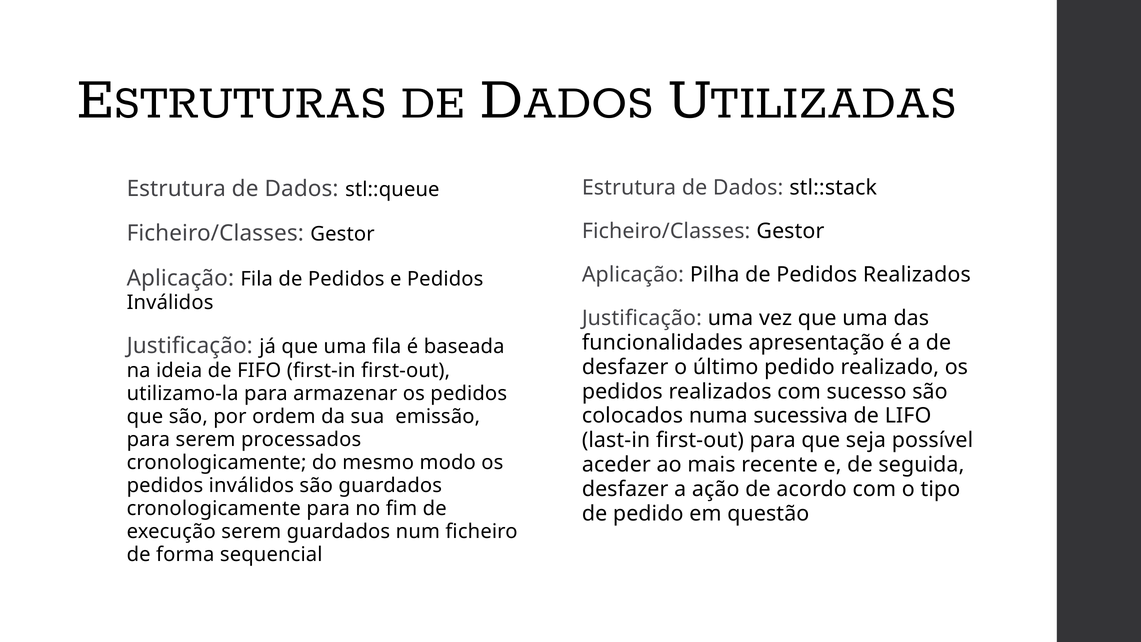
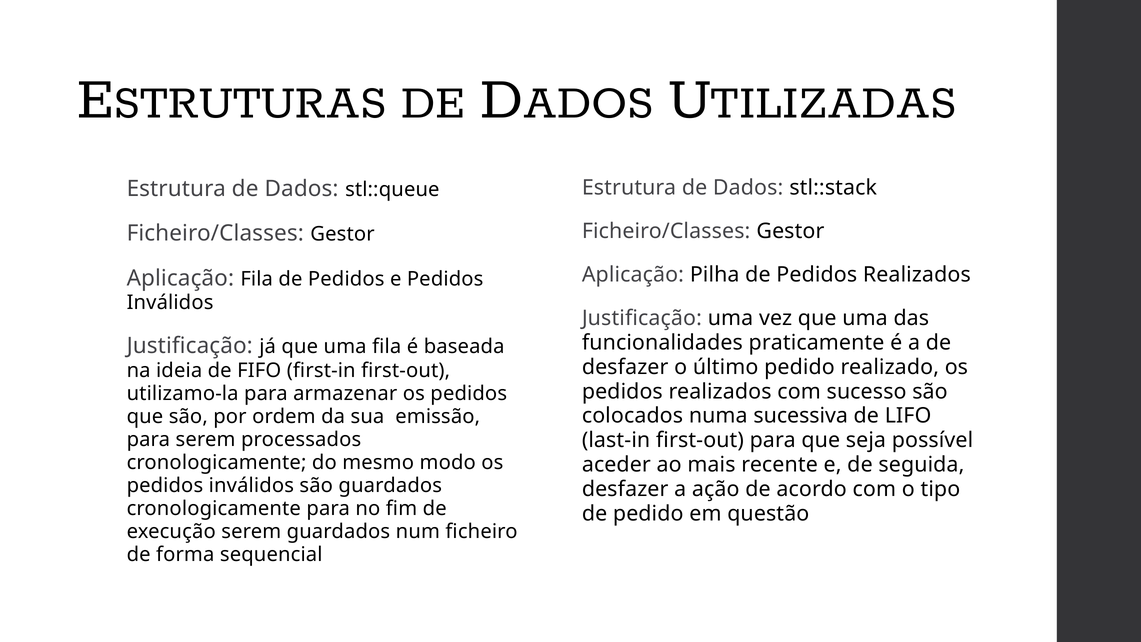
apresentação: apresentação -> praticamente (816, 343)
